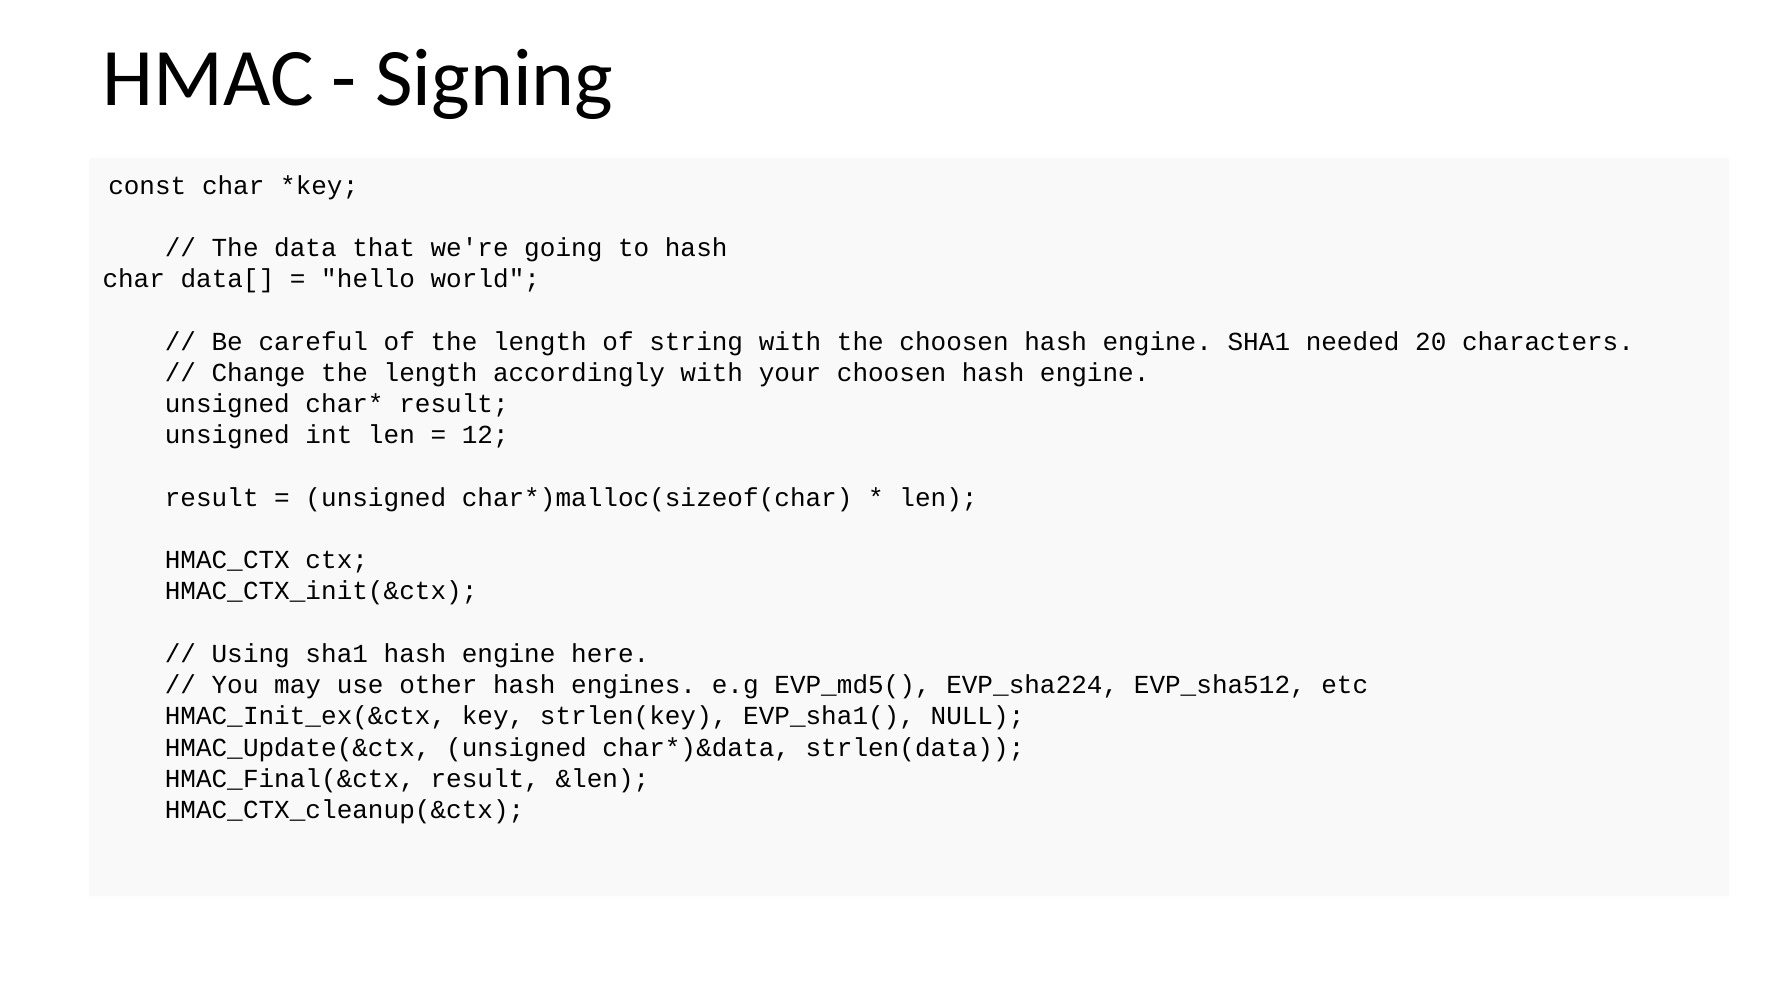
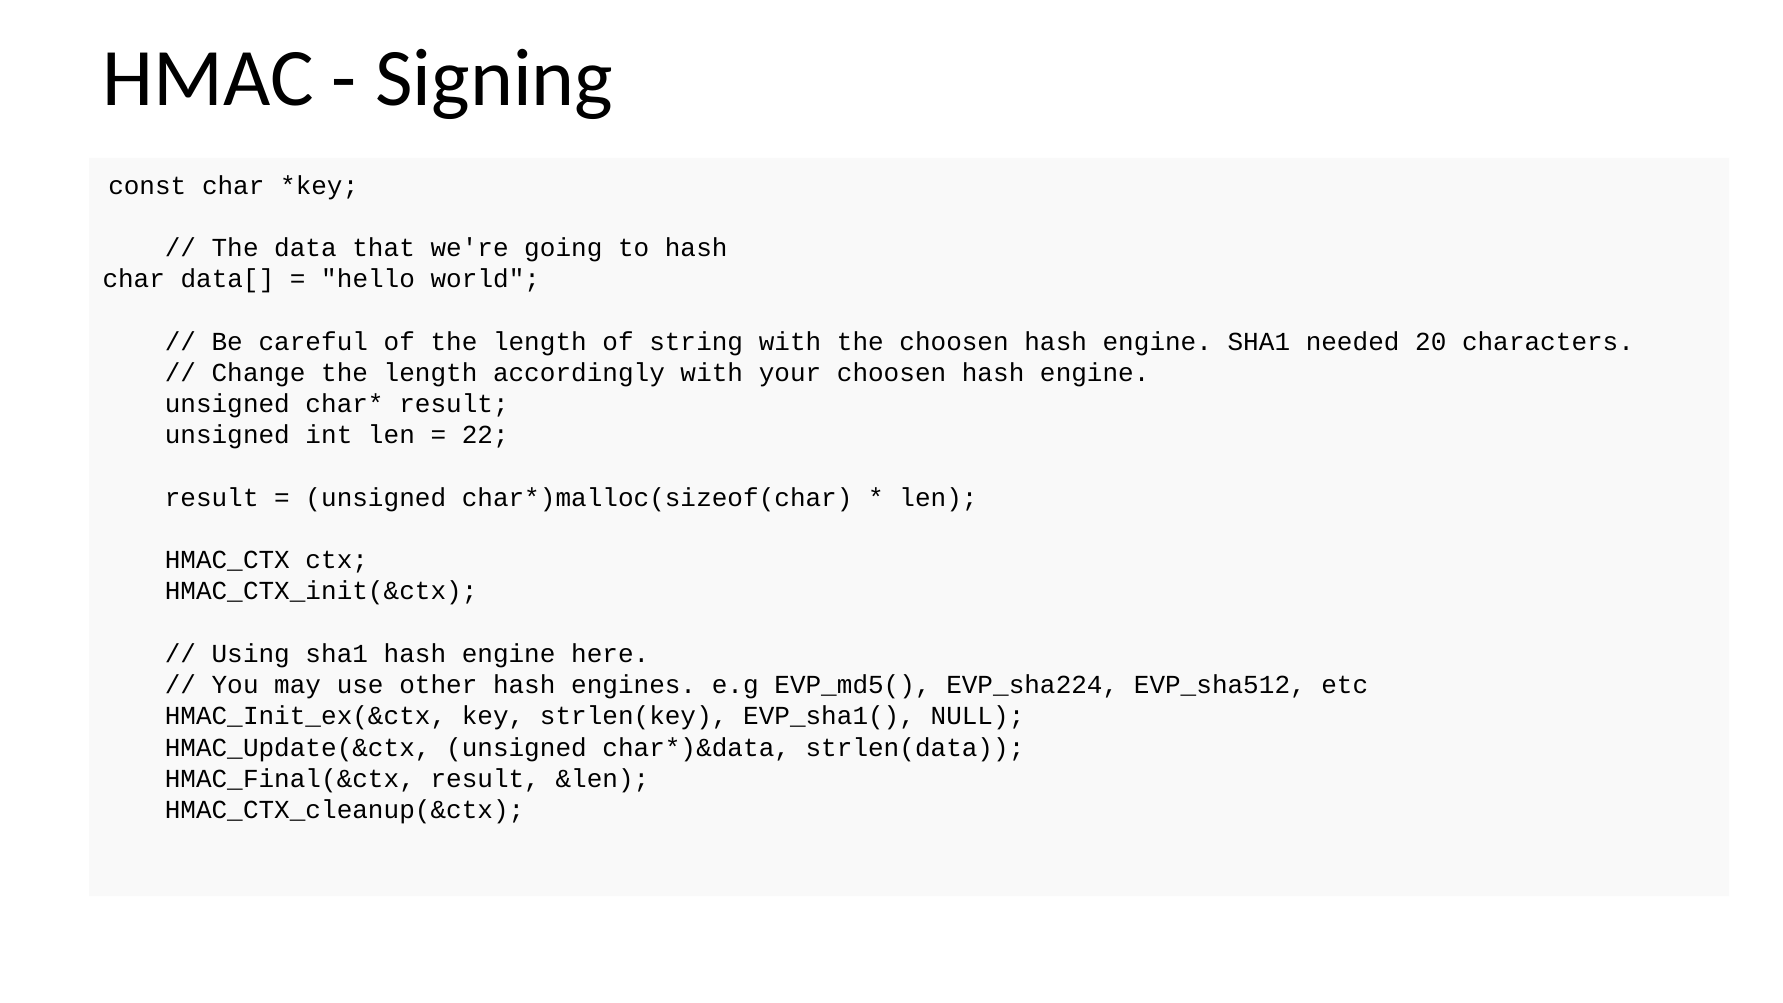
12: 12 -> 22 (485, 435)
